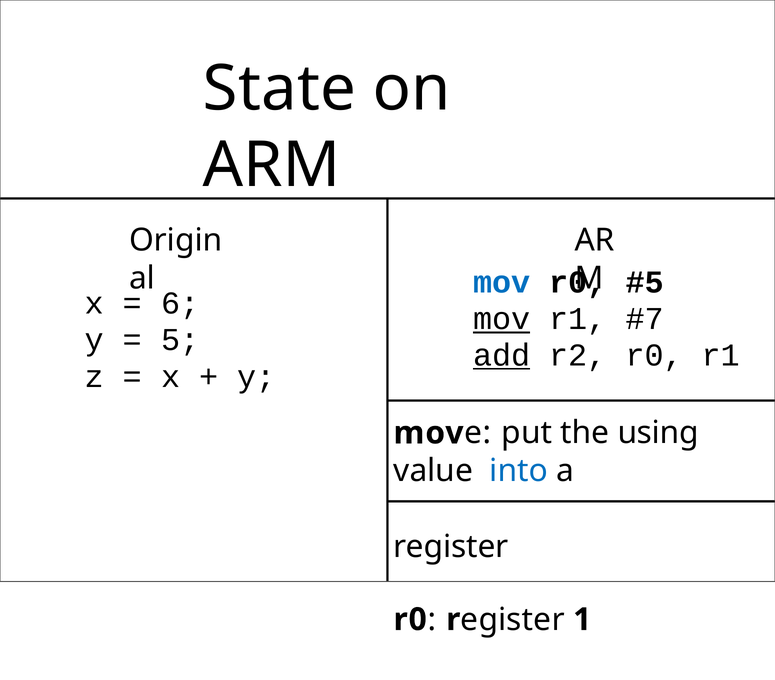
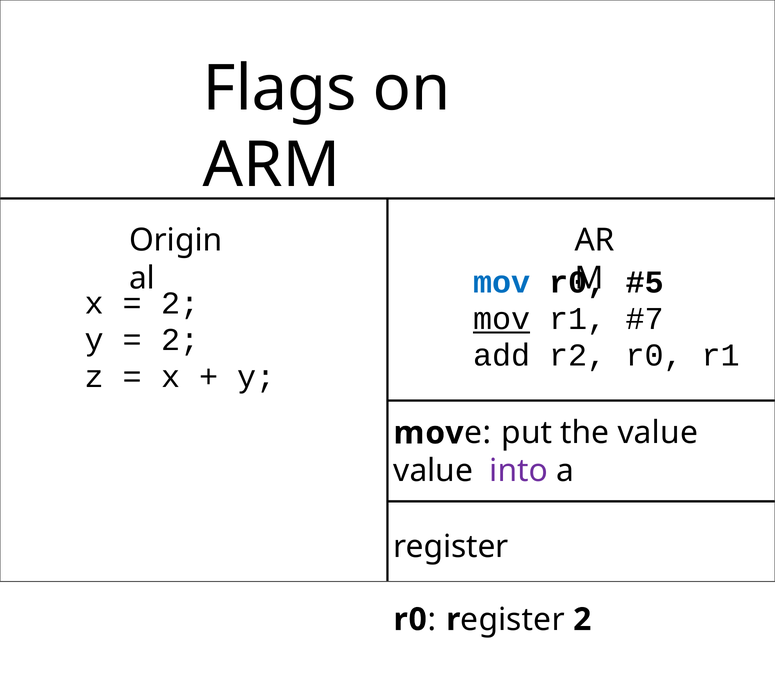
State: State -> Flags (280, 89)
6: 6 -> 2 (180, 303)
5: 5 -> 2 (180, 339)
add underline: present -> none (502, 355)
the using: using -> value (658, 433)
into colour: blue -> purple (519, 471)
1: 1 -> 2 (582, 619)
